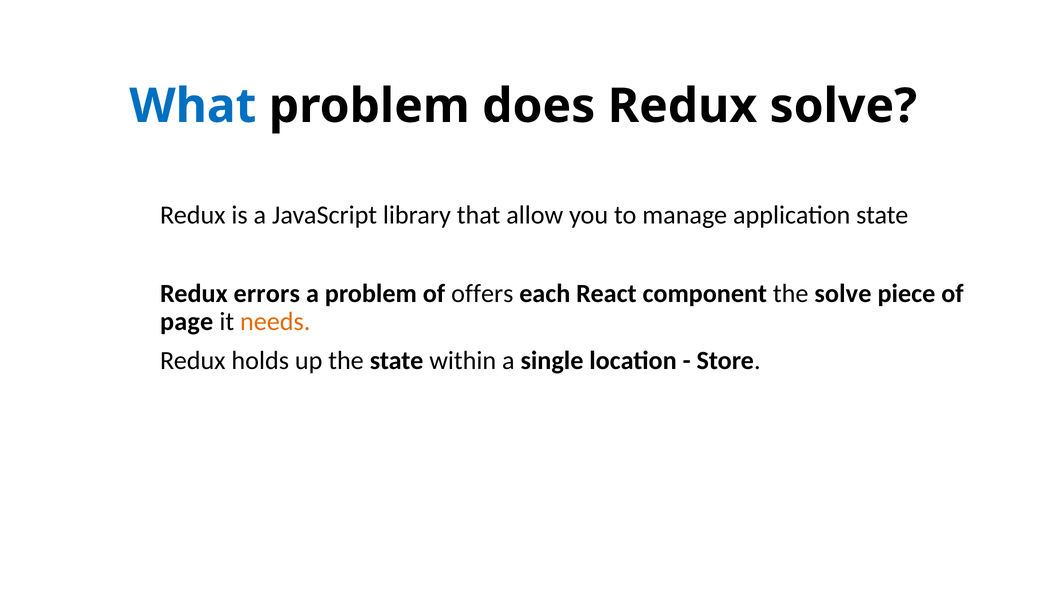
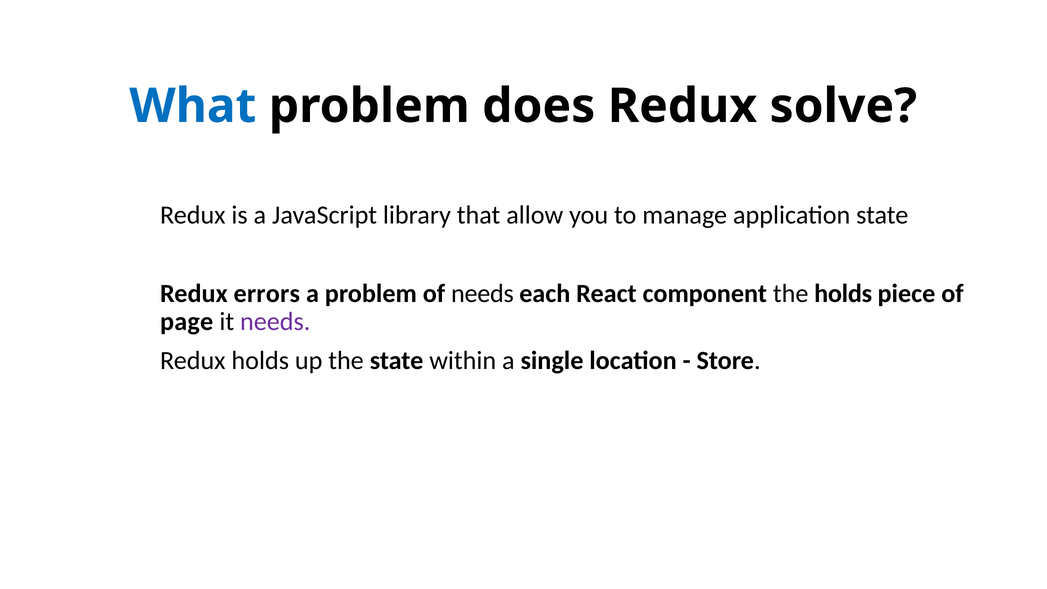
of offers: offers -> needs (482, 293)
the solve: solve -> holds (843, 293)
needs colour: orange -> purple (275, 322)
